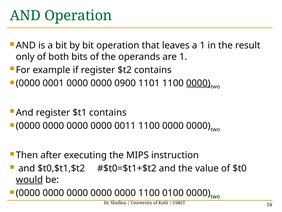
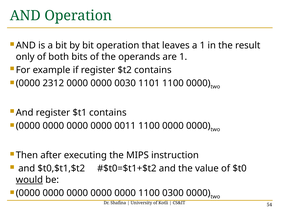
0001: 0001 -> 2312 (53, 83)
0900: 0900 -> 0030 (125, 83)
0000 underline: present -> none (198, 83)
0100: 0100 -> 0300 (173, 192)
